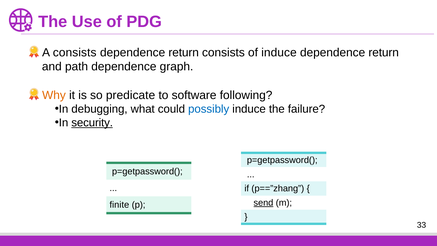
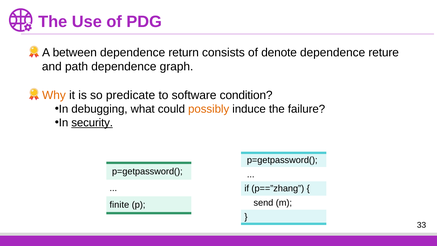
A consists: consists -> between (75, 52)
of induce: induce -> denote (279, 52)
return: return -> reture (384, 52)
following: following -> condition (246, 95)
possibly colour: blue -> orange (209, 109)
send underline: present -> none (263, 203)
